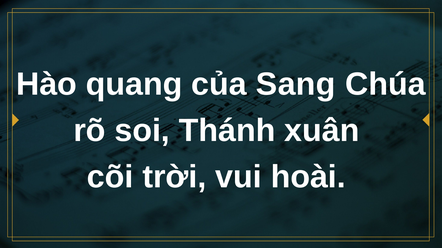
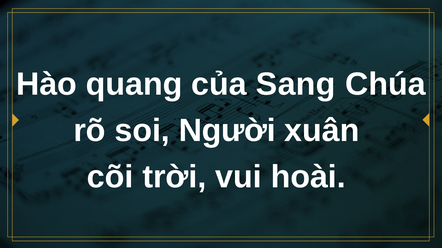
Thánh: Thánh -> Người (227, 131)
